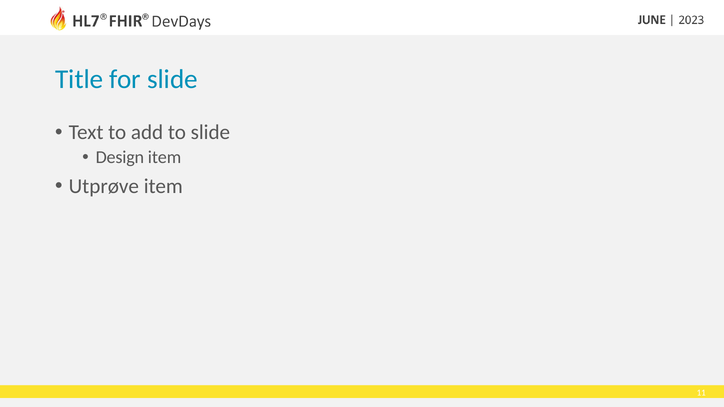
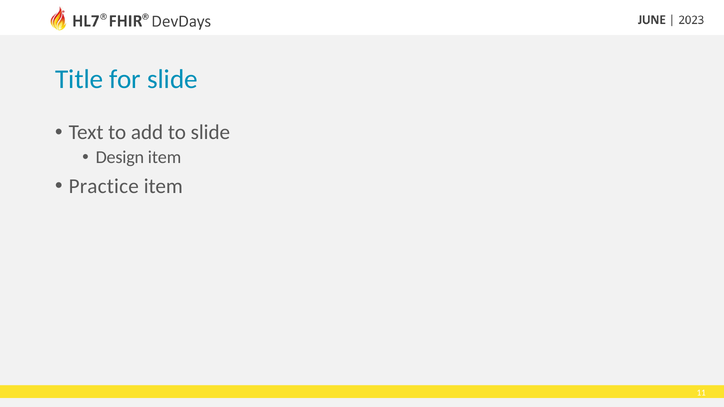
Utprøve: Utprøve -> Practice (104, 186)
